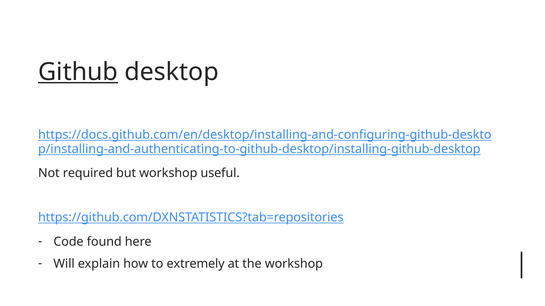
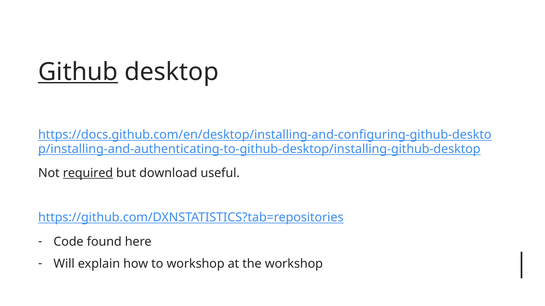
required underline: none -> present (88, 173)
but workshop: workshop -> download (168, 173)
to extremely: extremely -> workshop (196, 264)
